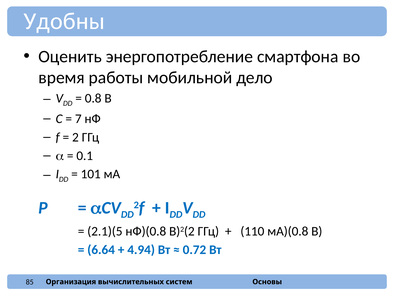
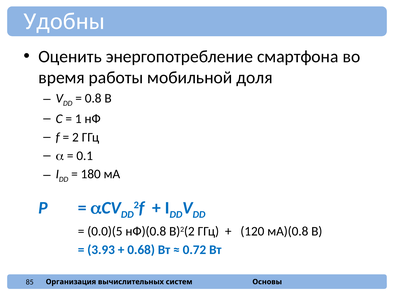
дело: дело -> доля (254, 77)
7: 7 -> 1 (78, 119)
101: 101 -> 180 (91, 174)
2.1)(5: 2.1)(5 -> 0.0)(5 (105, 231)
110: 110 -> 120 (252, 231)
6.64: 6.64 -> 3.93 (101, 249)
4.94: 4.94 -> 0.68 (141, 249)
